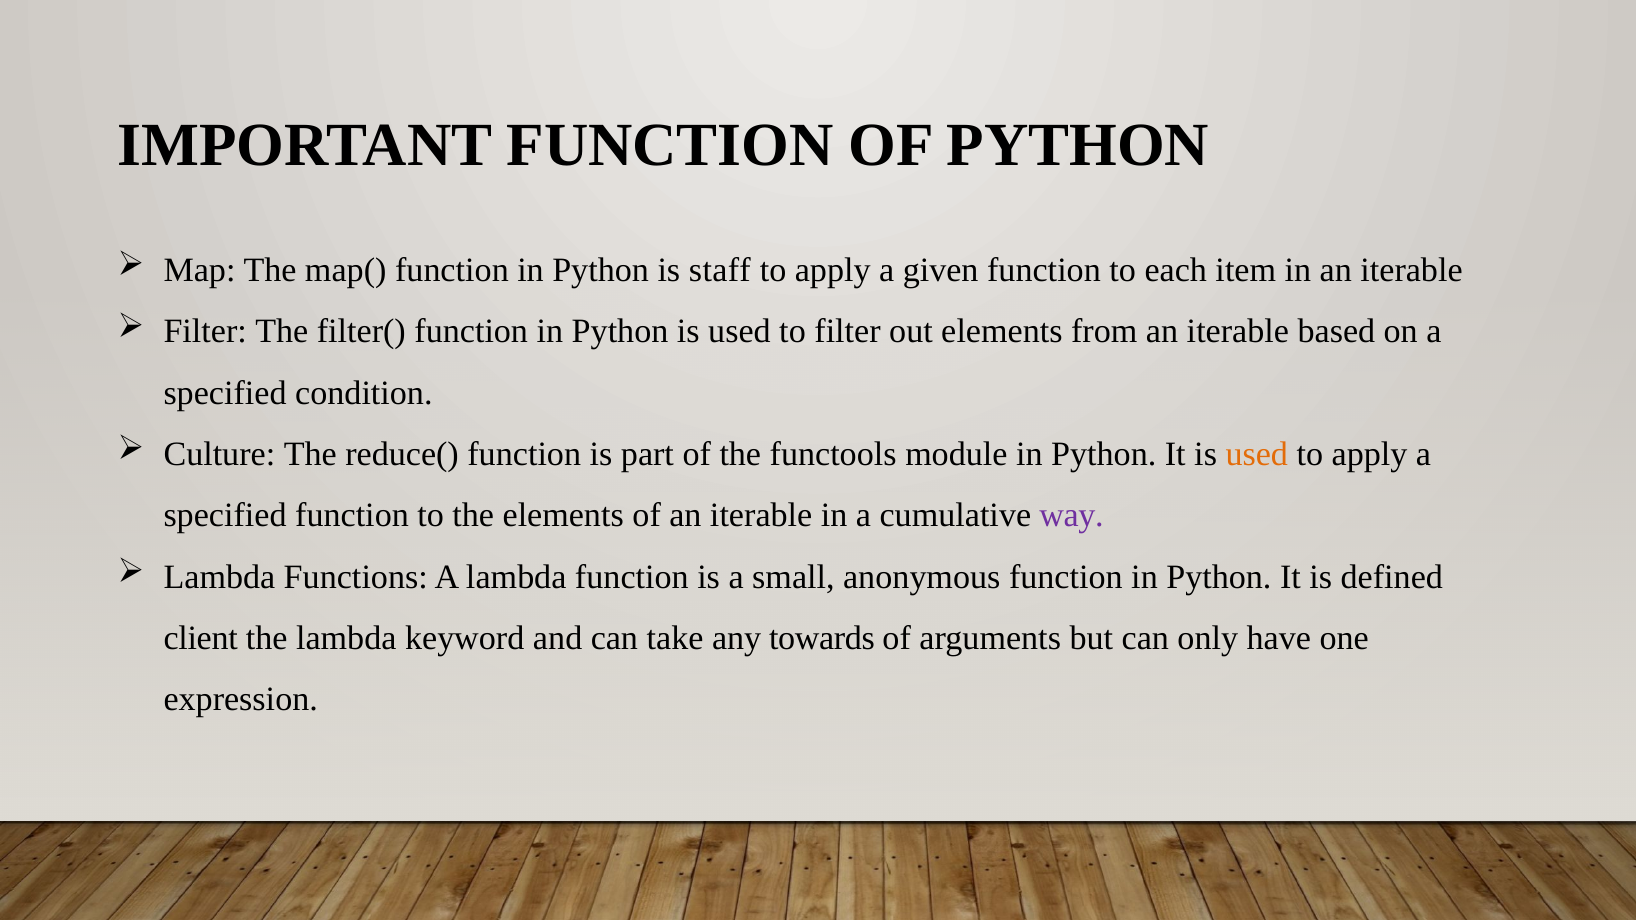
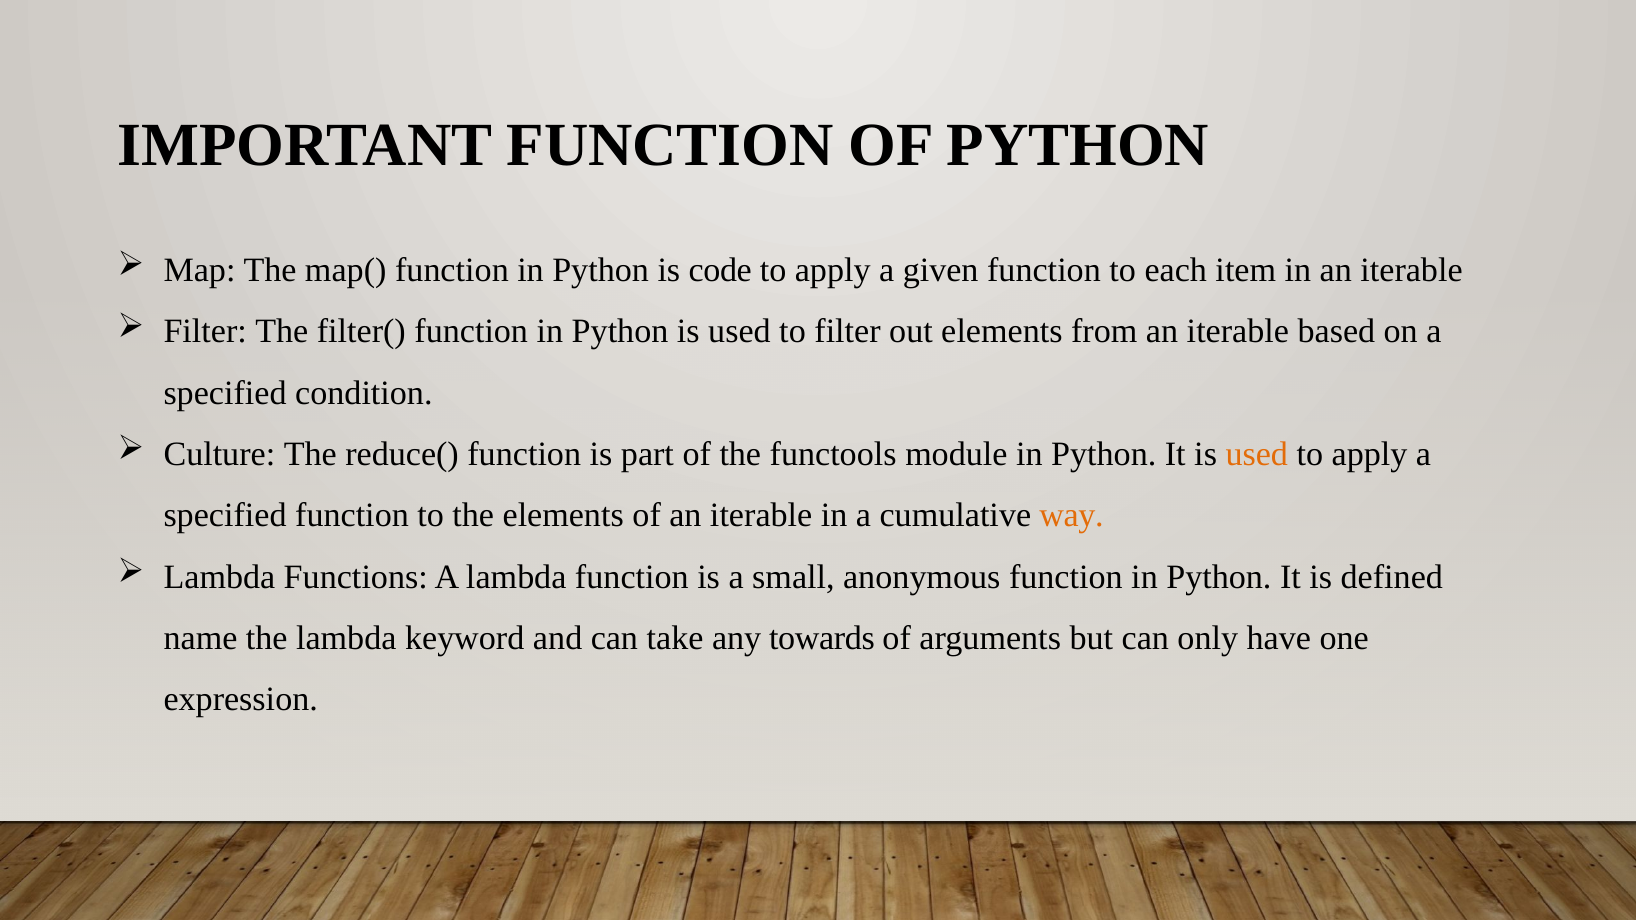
staff: staff -> code (720, 270)
way colour: purple -> orange (1071, 516)
client: client -> name (200, 638)
